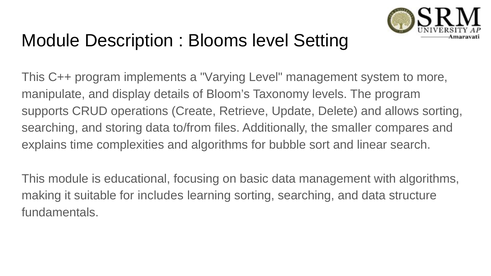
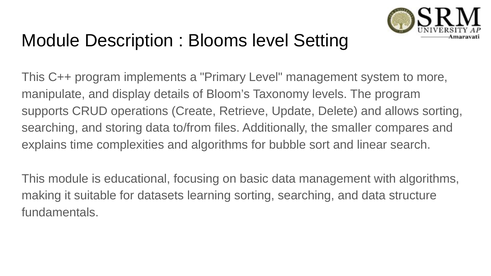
Varying: Varying -> Primary (223, 77)
includes: includes -> datasets (161, 196)
